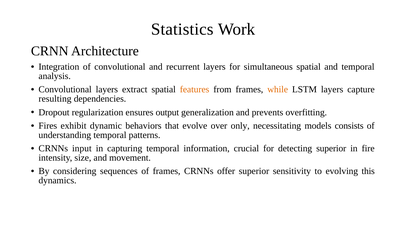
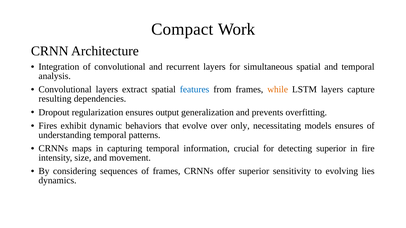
Statistics: Statistics -> Compact (182, 29)
features colour: orange -> blue (195, 90)
models consists: consists -> ensures (349, 126)
input: input -> maps (82, 149)
this: this -> lies (368, 171)
